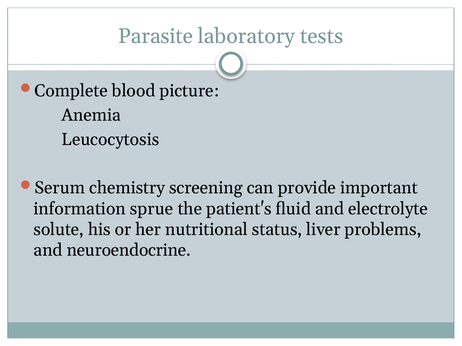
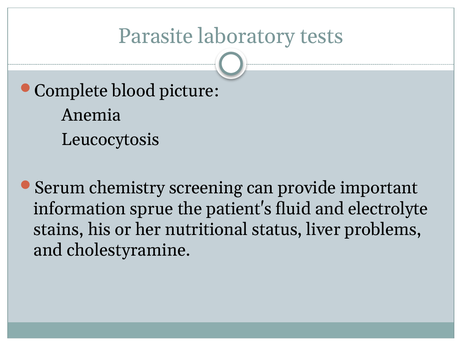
solute: solute -> stains (59, 230)
neuroendocrine: neuroendocrine -> cholestyramine (129, 251)
